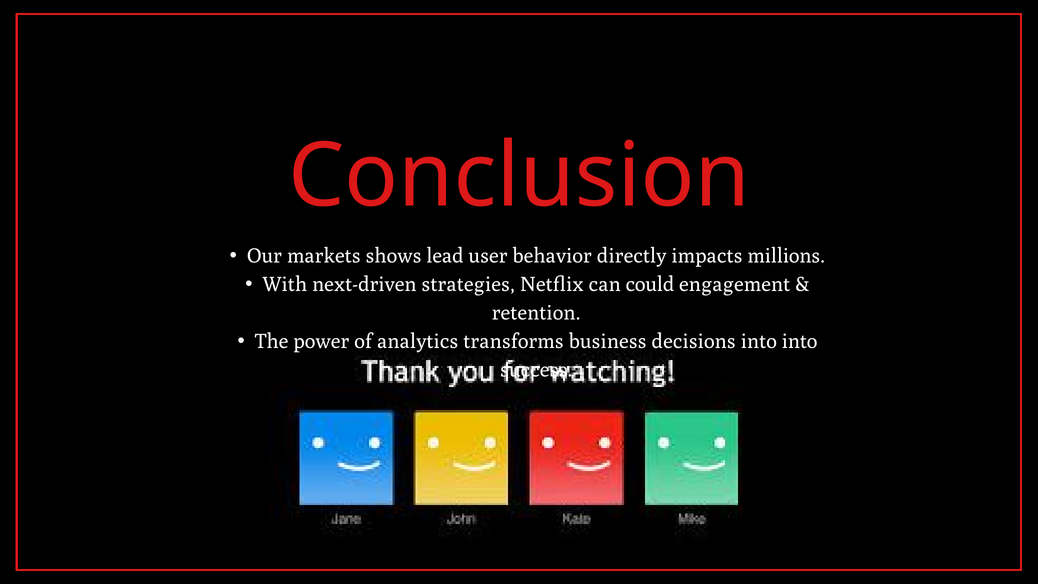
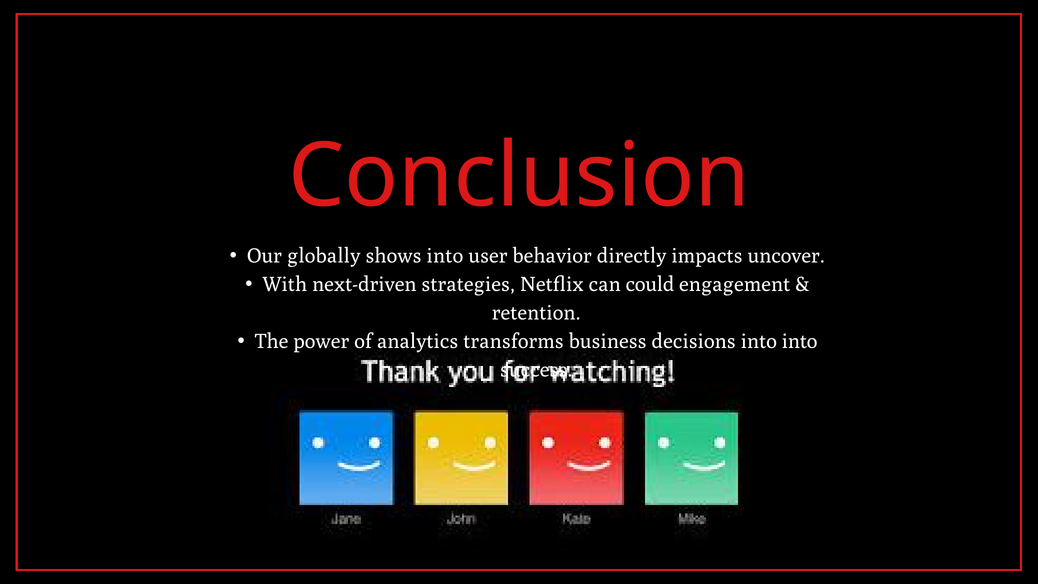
markets: markets -> globally (324, 256)
shows lead: lead -> into (445, 256)
millions: millions -> uncover (786, 256)
